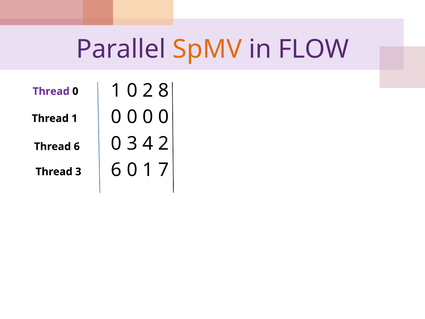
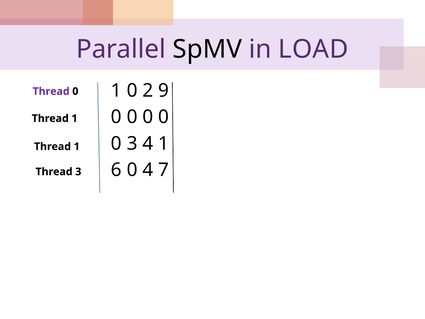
SpMV colour: orange -> black (207, 49)
FLOW: FLOW -> LOAD (313, 49)
8: 8 -> 9 (164, 90)
4 2: 2 -> 1 (164, 143)
6: 6 -> 1 (77, 146)
0 1: 1 -> 4 (148, 170)
